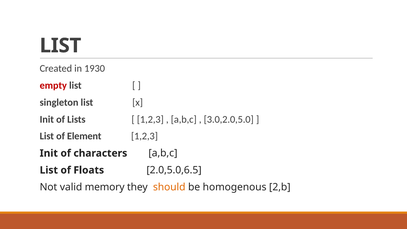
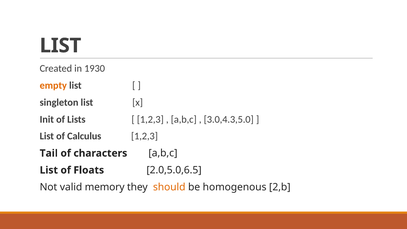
empty colour: red -> orange (53, 85)
3.0,2.0,5.0: 3.0,2.0,5.0 -> 3.0,4.3,5.0 (229, 119)
Element: Element -> Calculus (84, 136)
Init: Init -> Tail (49, 153)
